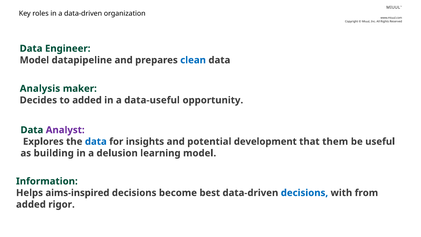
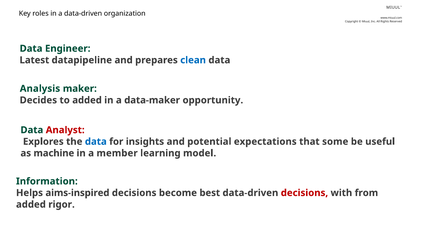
Model: Model -> Latest (34, 60)
data-useful: data-useful -> data-maker (152, 100)
Analyst colour: purple -> red (65, 130)
development: development -> expectations (265, 141)
them: them -> some (335, 141)
building: building -> machine (54, 153)
delusion: delusion -> member (117, 153)
decisions colour: blue -> red (304, 193)
